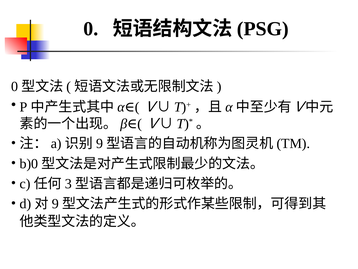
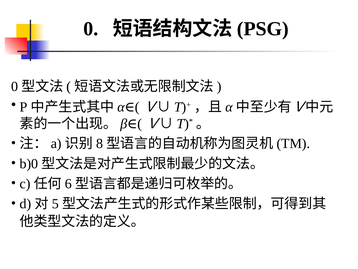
9: 9 -> 8 (100, 143)
3: 3 -> 6 (68, 183)
9: 9 -> 5 (55, 203)
